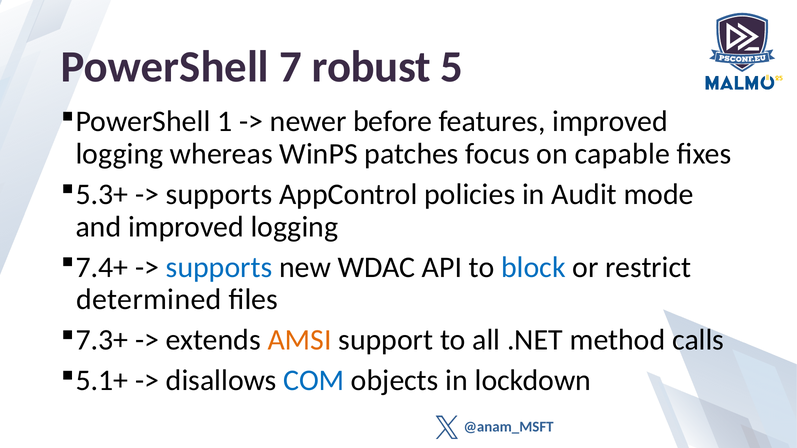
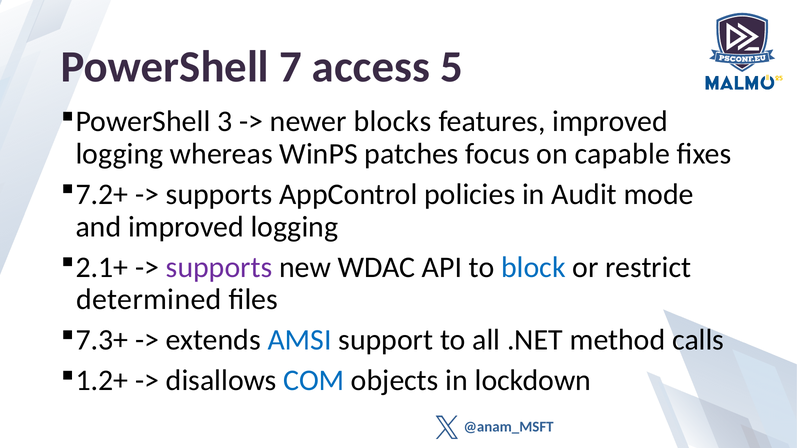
robust: robust -> access (371, 67)
1: 1 -> 3 (225, 122)
before: before -> blocks (392, 122)
5.3+: 5.3+ -> 7.2+ (102, 195)
7.4+: 7.4+ -> 2.1+ (102, 267)
supports colour: blue -> purple (219, 267)
AMSI colour: orange -> blue (300, 340)
5.1+: 5.1+ -> 1.2+ (102, 381)
